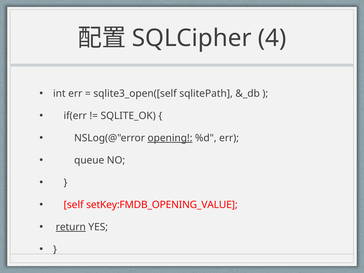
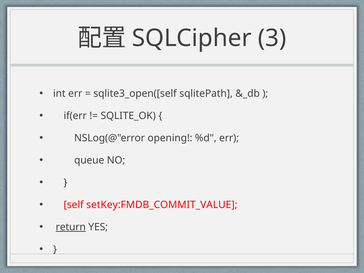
4: 4 -> 3 (272, 38)
opening underline: present -> none (170, 138)
setKey:FMDB_OPENING_VALUE: setKey:FMDB_OPENING_VALUE -> setKey:FMDB_COMMIT_VALUE (162, 205)
